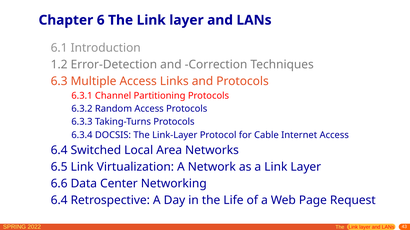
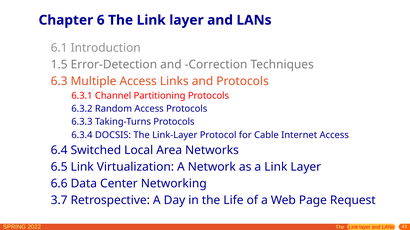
1.2: 1.2 -> 1.5 (59, 65)
6.4: 6.4 -> 3.7 (59, 201)
